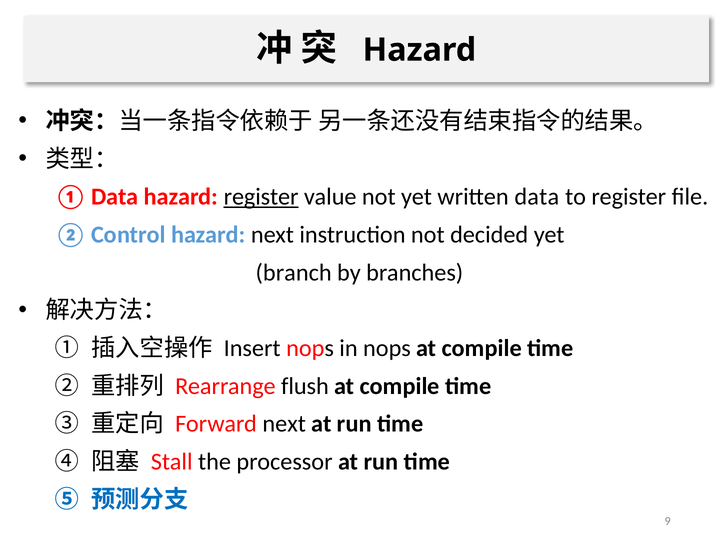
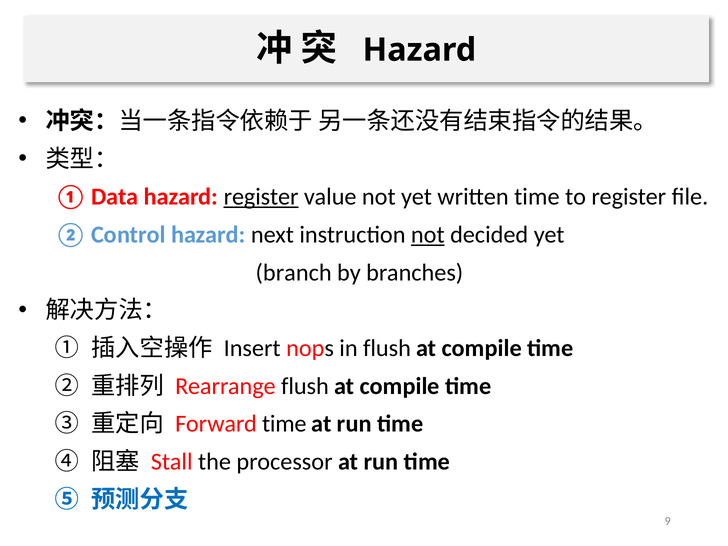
written data: data -> time (537, 197)
not underline: none -> present (428, 235)
in nops: nops -> flush (387, 348)
Forward next: next -> time (284, 424)
